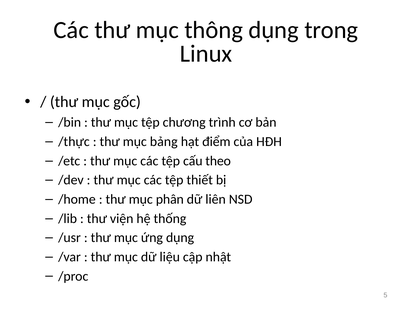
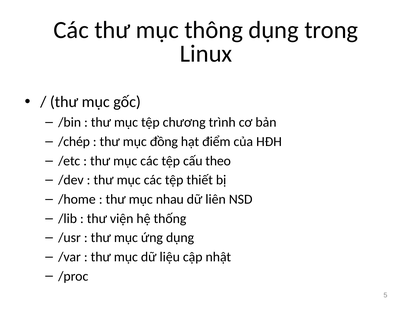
/thực: /thực -> /chép (74, 142)
bảng: bảng -> đồng (164, 142)
phân: phân -> nhau (170, 199)
